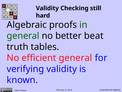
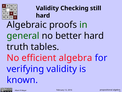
better beat: beat -> hard (94, 36)
efficient general: general -> algebra (75, 58)
